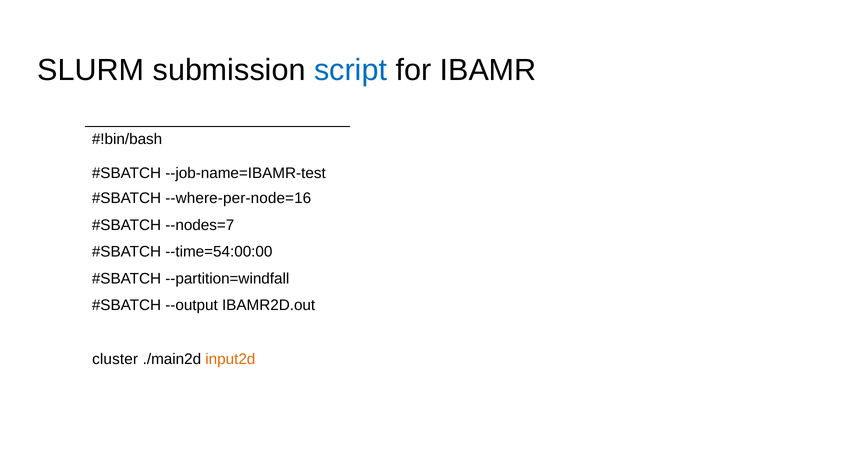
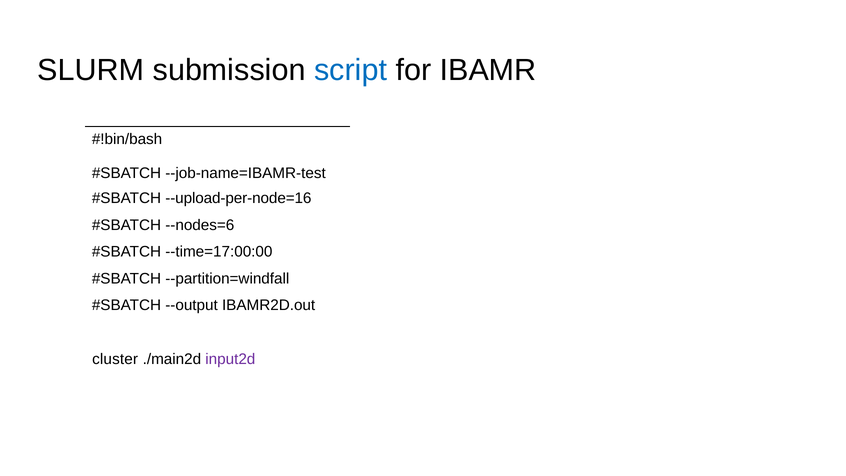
--where-per-node=16: --where-per-node=16 -> --upload-per-node=16 (238, 198)
--nodes=7: --nodes=7 -> --nodes=6 (200, 225)
--time=54:00:00: --time=54:00:00 -> --time=17:00:00 (219, 252)
input2d colour: orange -> purple (230, 359)
